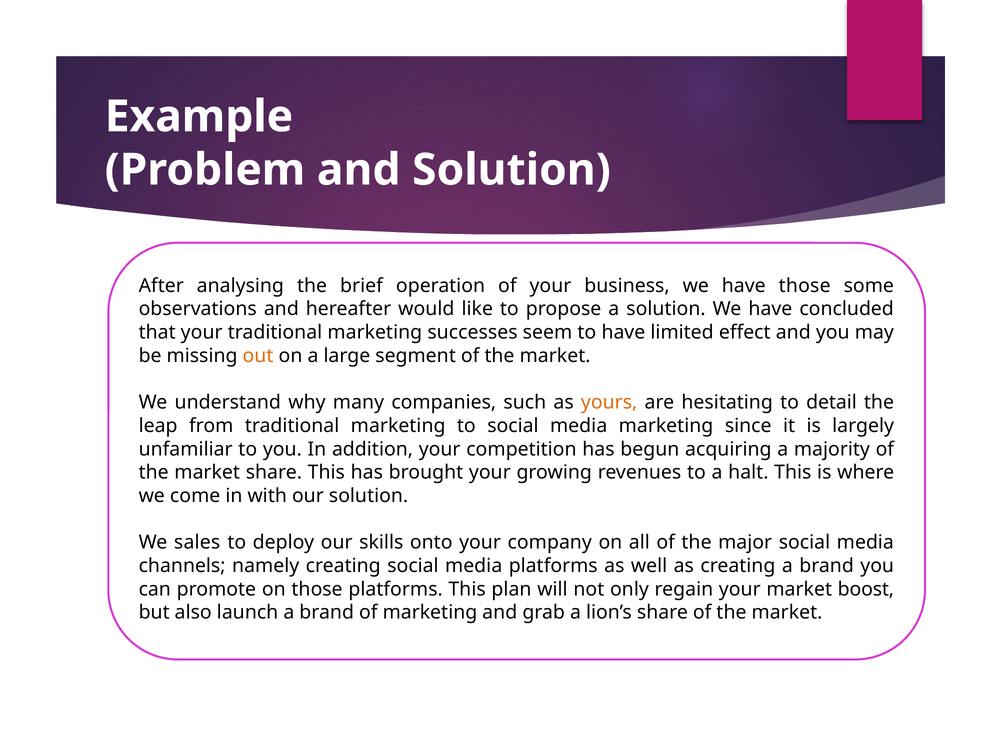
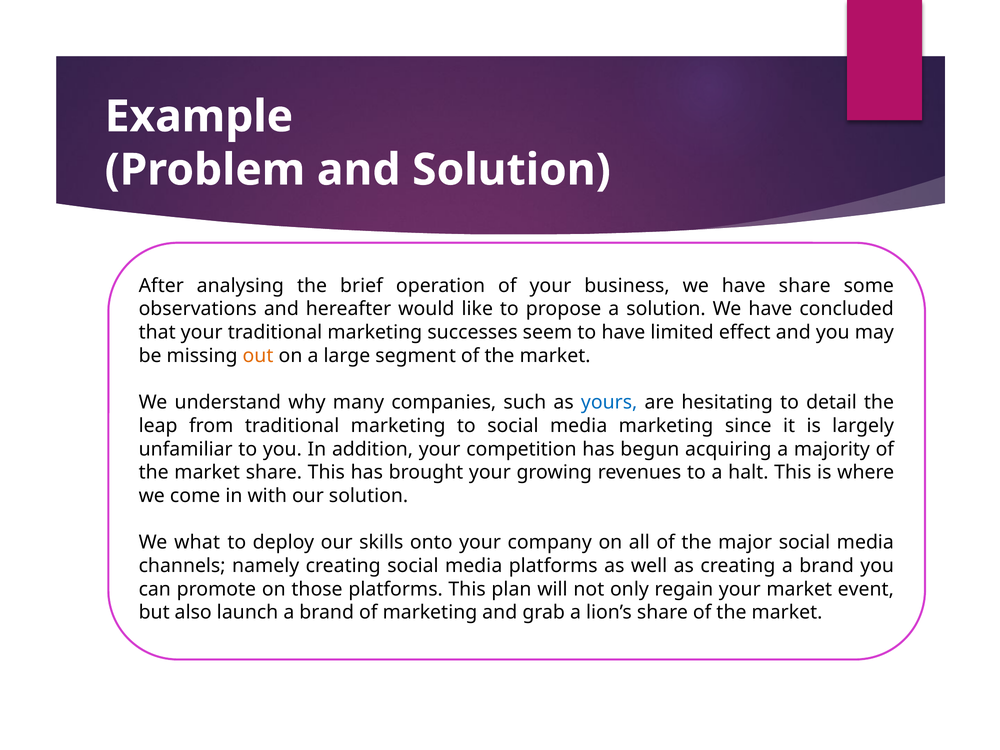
have those: those -> share (805, 286)
yours colour: orange -> blue (609, 402)
sales: sales -> what (197, 543)
boost: boost -> event (866, 589)
